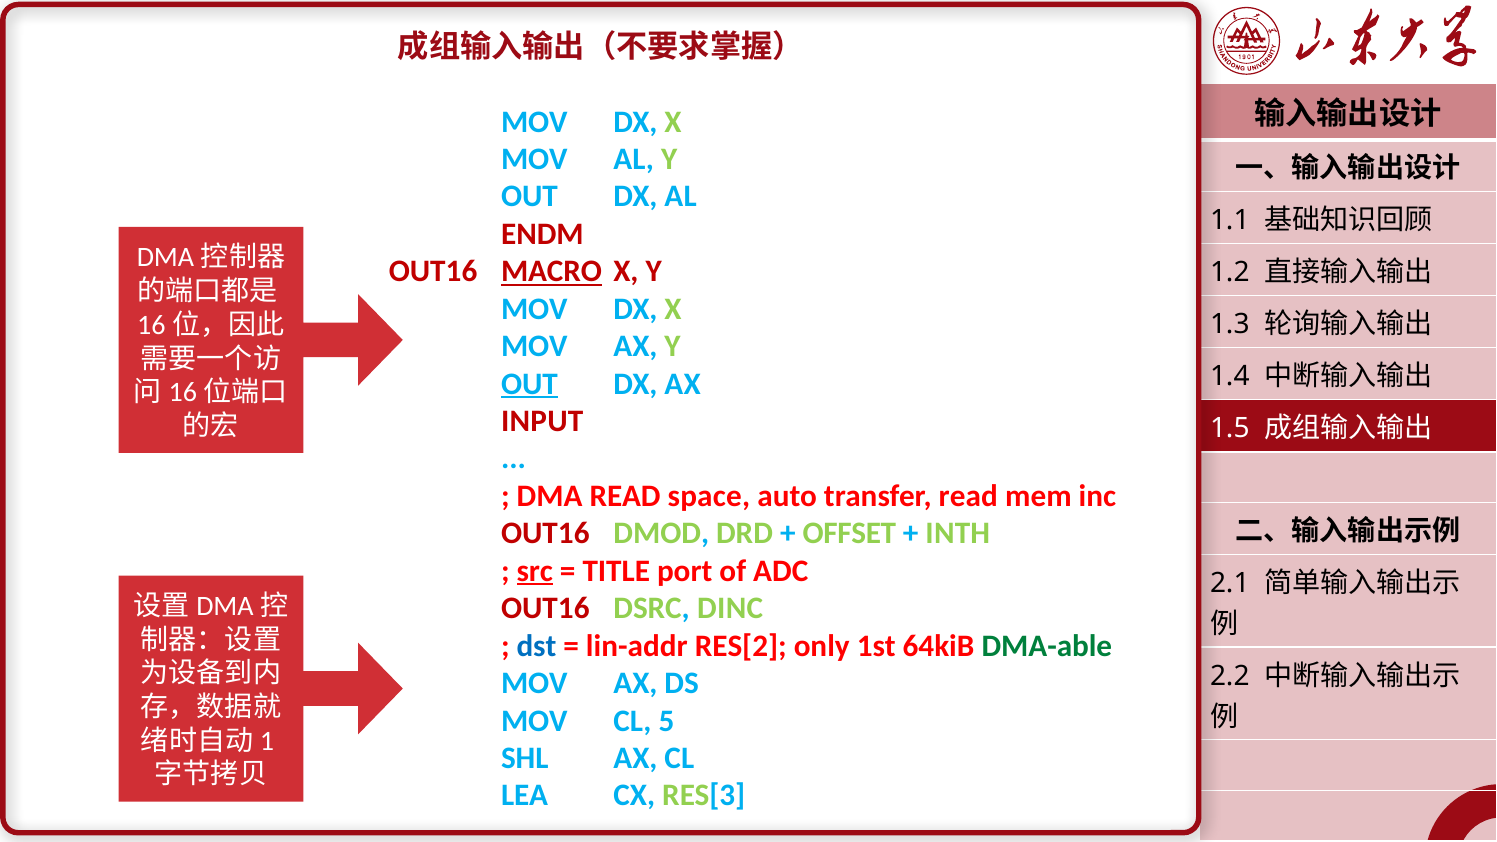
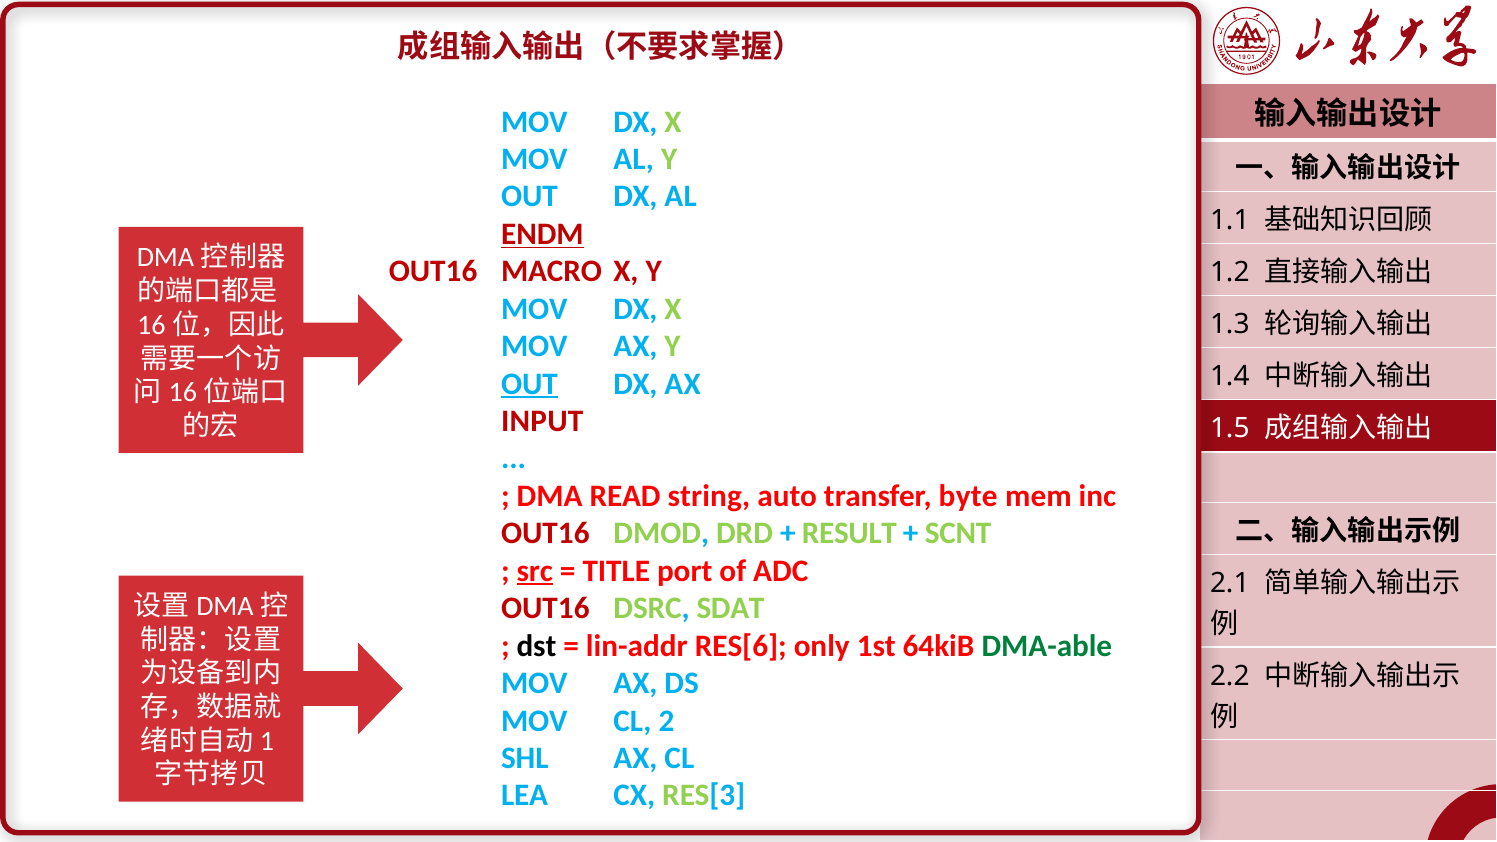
ENDM underline: none -> present (542, 234)
MACRO underline: present -> none (551, 271)
space: space -> string (709, 496)
transfer read: read -> byte (968, 496)
OFFSET: OFFSET -> RESULT (849, 534)
INTH: INTH -> SCNT (958, 534)
DINC: DINC -> SDAT (730, 608)
dst colour: blue -> black (536, 646)
RES[2: RES[2 -> RES[6 (741, 646)
5: 5 -> 2 (666, 721)
